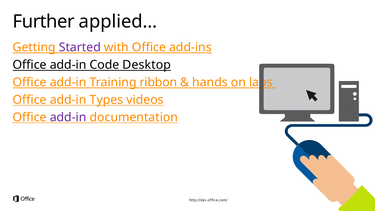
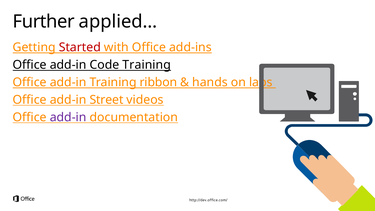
Started colour: purple -> red (80, 47)
Code Desktop: Desktop -> Training (147, 65)
Types: Types -> Street (107, 100)
